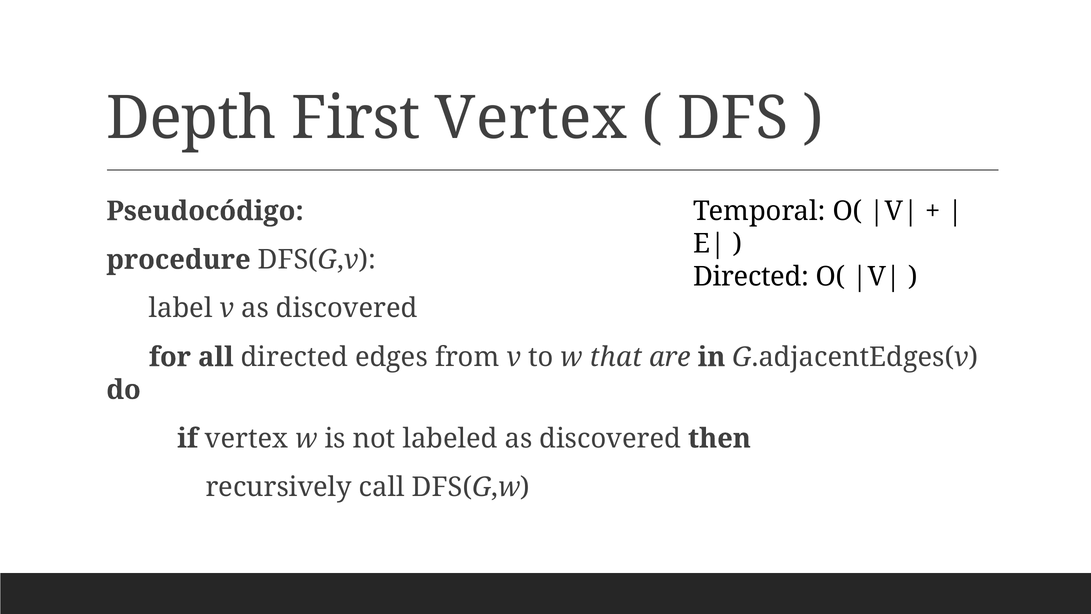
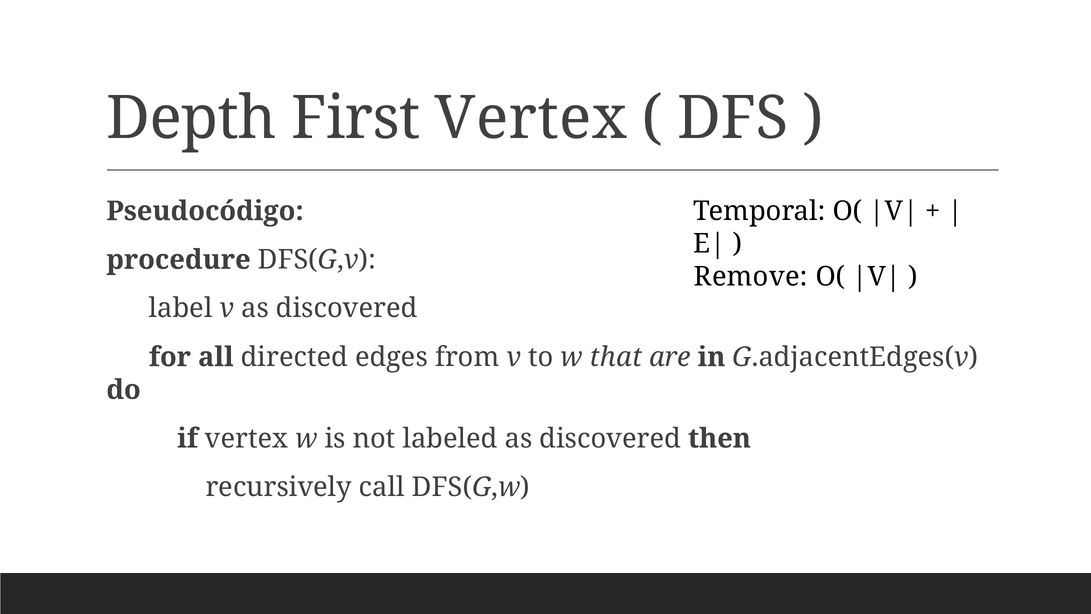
Directed: Directed -> Remove (751, 276)
